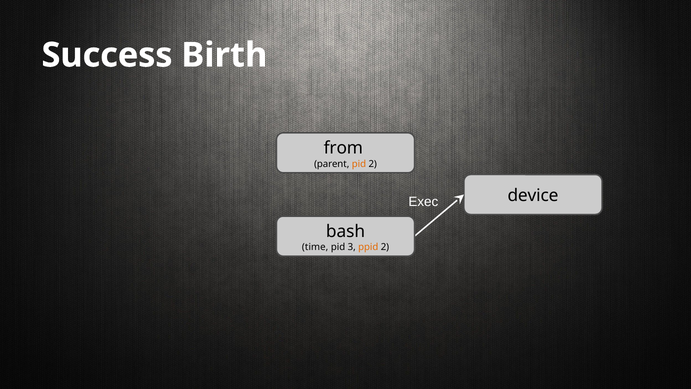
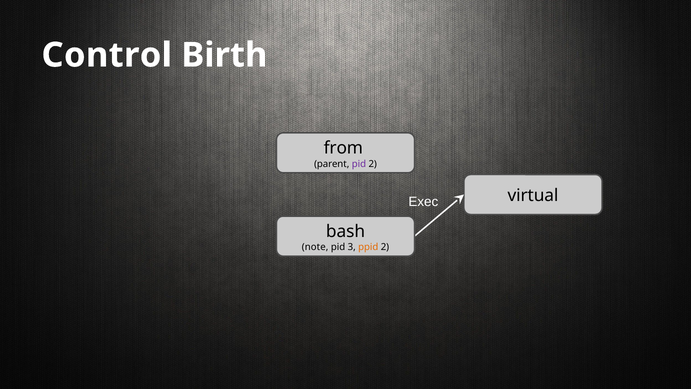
Success: Success -> Control (107, 55)
pid colour: orange -> purple (359, 164)
device: device -> virtual (533, 196)
time: time -> note (315, 247)
